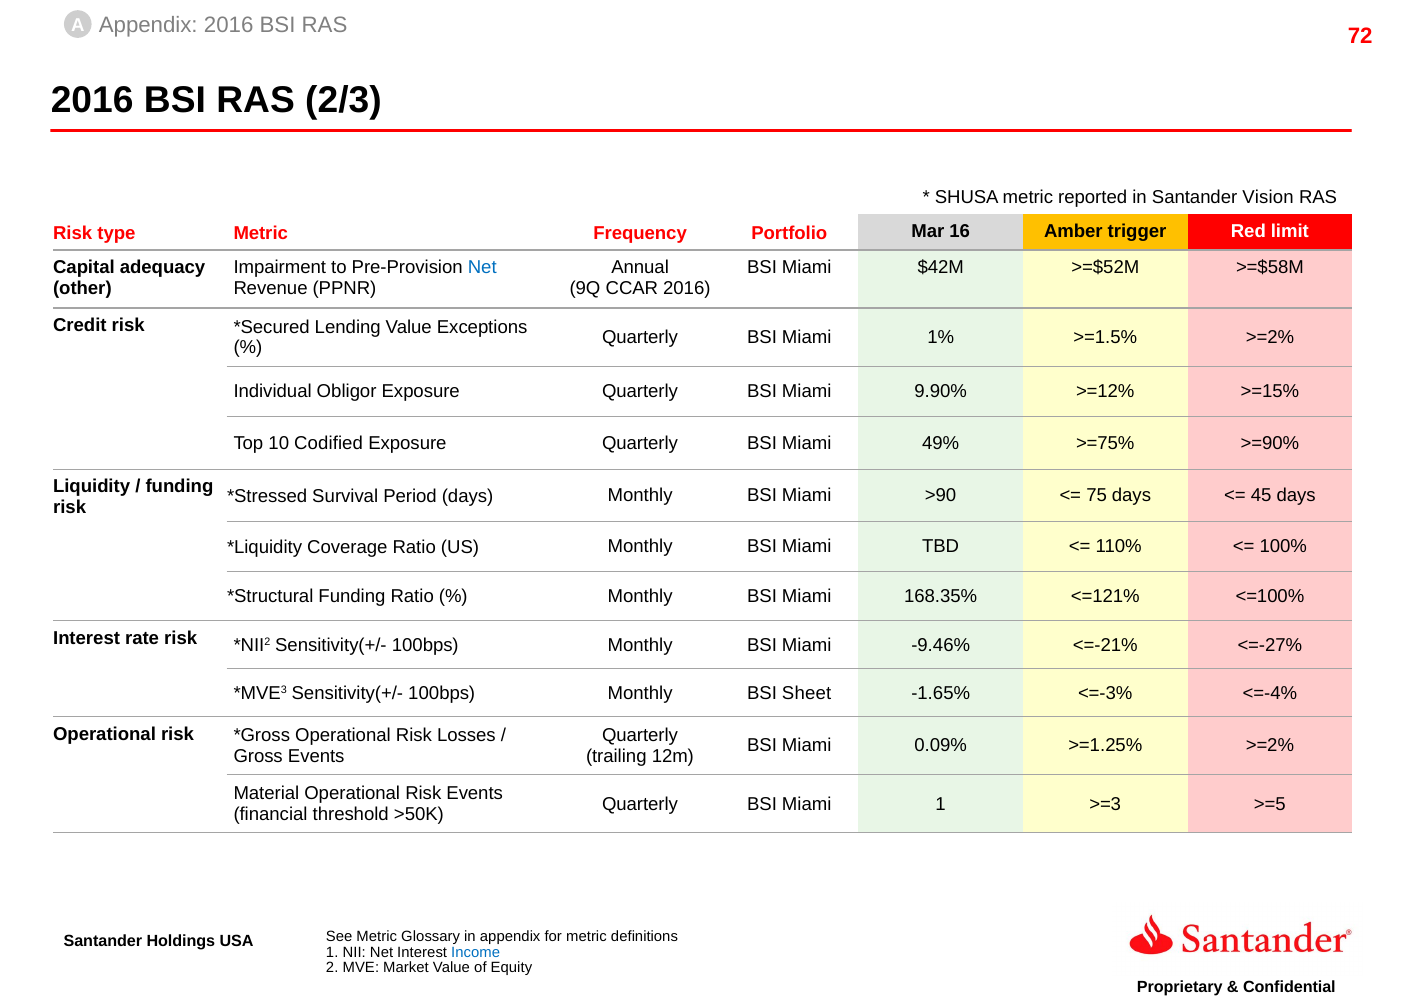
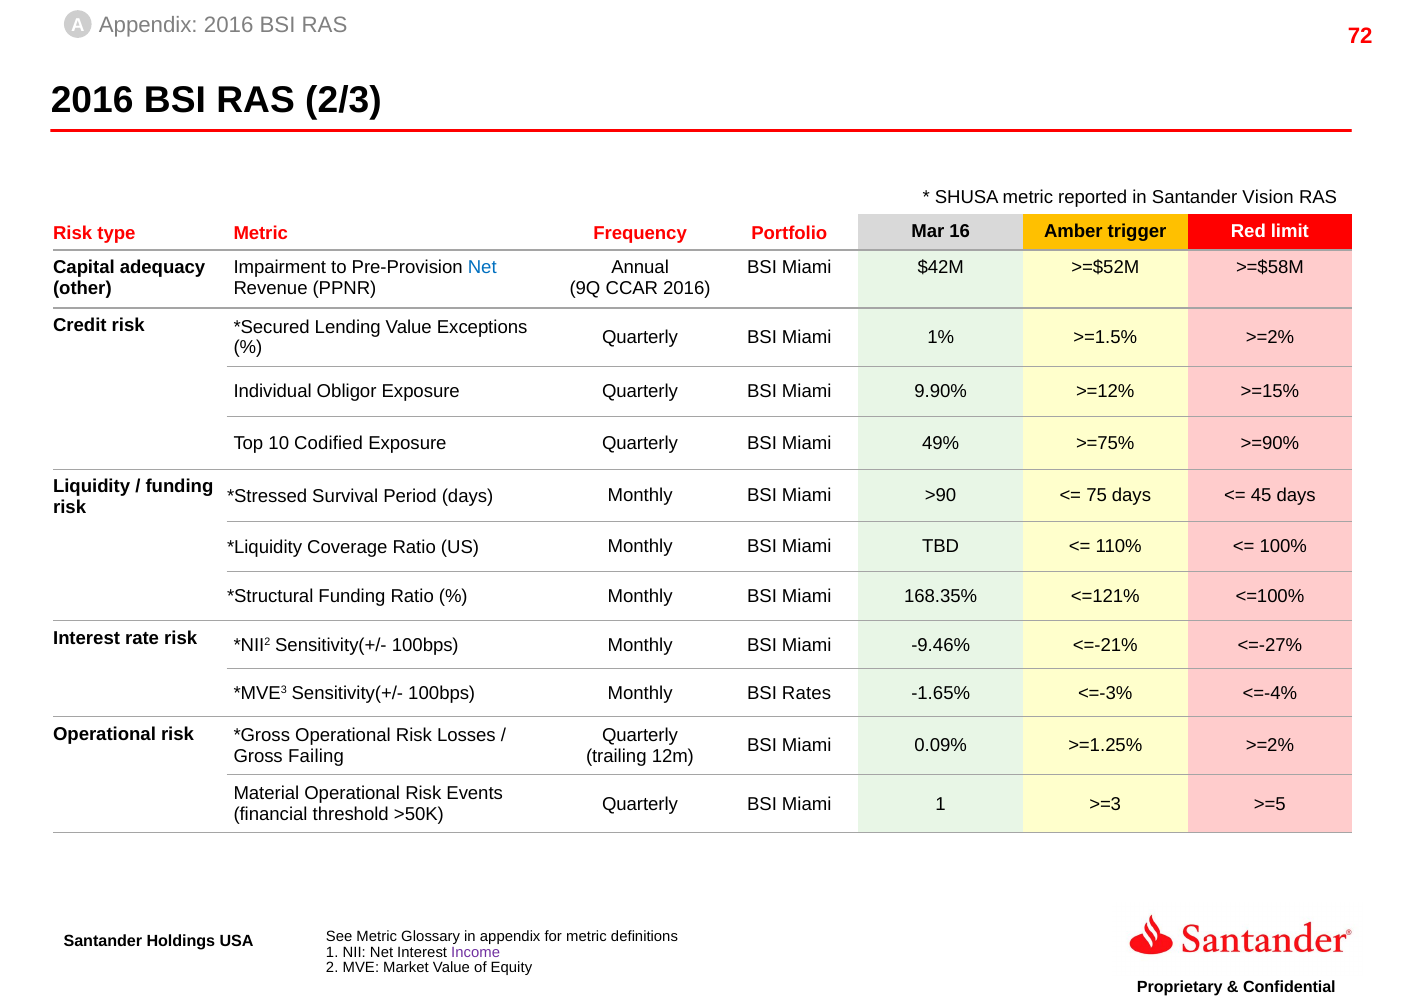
Sheet: Sheet -> Rates (807, 693)
Gross Events: Events -> Failing (316, 756)
Income colour: blue -> purple (476, 952)
